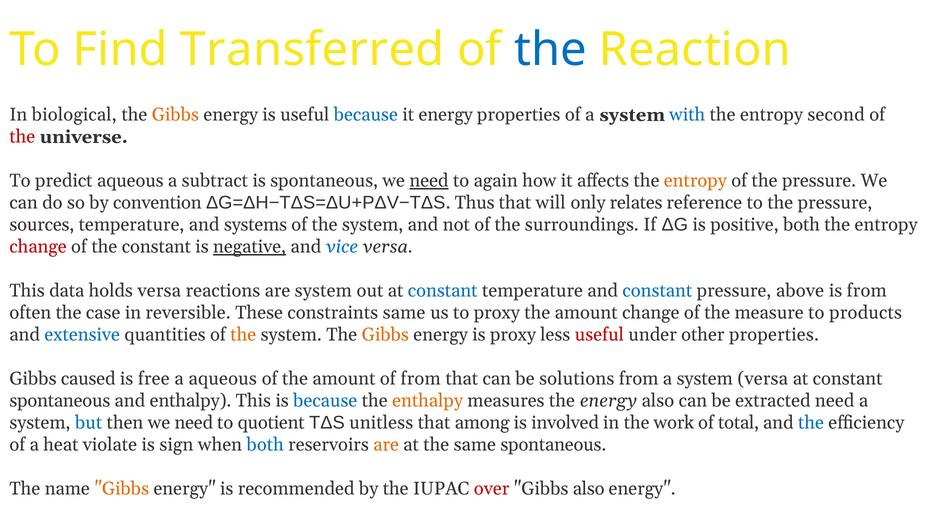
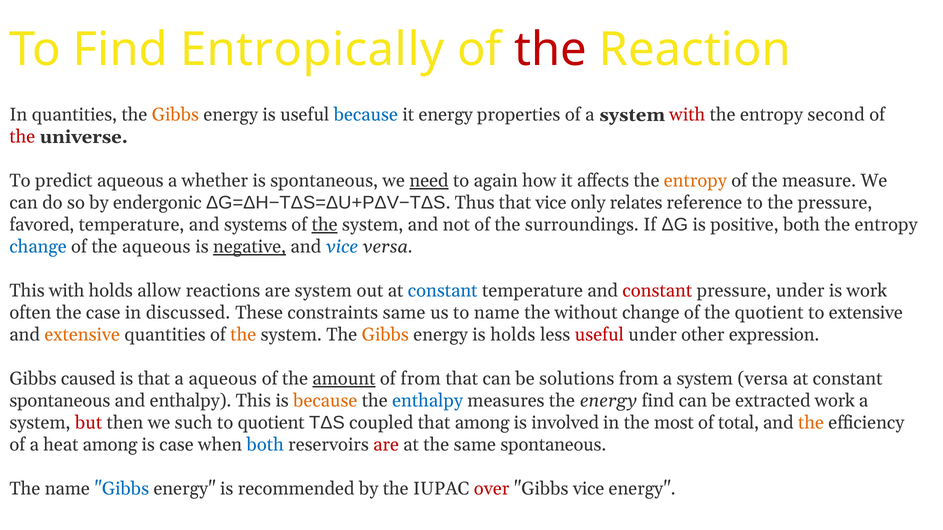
Transferred: Transferred -> Entropically (312, 50)
the colour: blue -> red (550, 50)
In biological: biological -> quantities (74, 115)
with colour: blue -> red (687, 115)
subtract: subtract -> whether (215, 181)
of the pressure: pressure -> measure (819, 181)
convention: convention -> endergonic (157, 203)
that will: will -> vice (551, 203)
sources: sources -> favored (42, 225)
the underline: none -> present (325, 225)
change colour: red -> blue (38, 247)
the constant: constant -> aqueous (156, 247)
This data: data -> with (67, 291)
holds versa: versa -> allow (159, 291)
constant colour: blue -> red (657, 291)
pressure above: above -> under (800, 291)
is from: from -> work (867, 291)
reversible: reversible -> discussed (188, 313)
to proxy: proxy -> name (497, 313)
amount: amount -> without (586, 313)
the measure: measure -> quotient (769, 313)
to products: products -> extensive (866, 313)
extensive colour: blue -> orange (82, 335)
is proxy: proxy -> holds (513, 335)
other properties: properties -> expression (774, 335)
is free: free -> that (154, 379)
amount underline: none -> present (344, 379)
because colour: blue -> orange (325, 401)
enthalpy colour: orange -> blue (428, 401)
energy also: also -> find (658, 401)
extracted need: need -> work (835, 401)
but colour: blue -> red (89, 423)
then we need: need -> such (194, 423)
unitless: unitless -> coupled (381, 423)
work: work -> most (674, 423)
the colour: blue -> orange (811, 423)
heat violate: violate -> among (110, 445)
is sign: sign -> case (176, 445)
are colour: orange -> red (386, 445)
Gibbs colour: orange -> blue (122, 489)
Gibbs also: also -> vice (589, 489)
